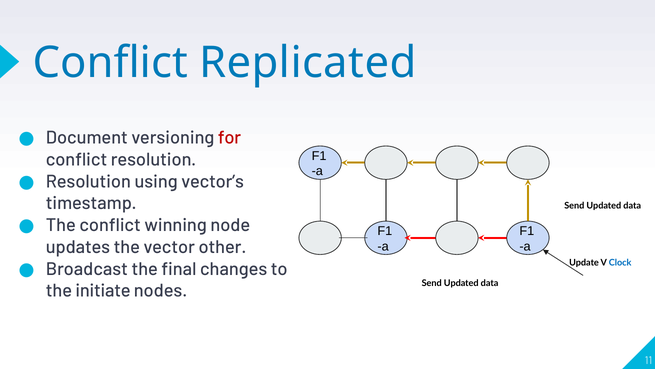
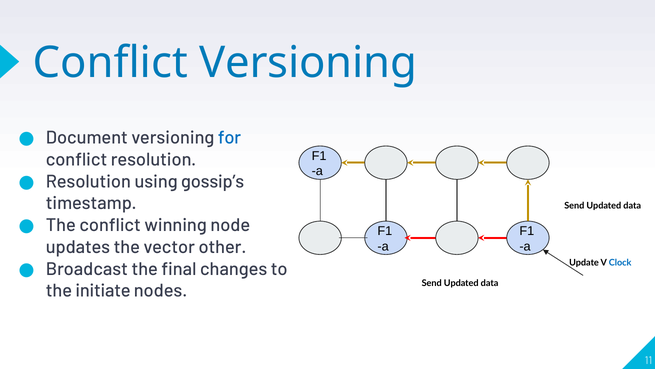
Conflict Replicated: Replicated -> Versioning (308, 62)
for colour: red -> blue (229, 138)
vector’s: vector’s -> gossip’s (213, 181)
